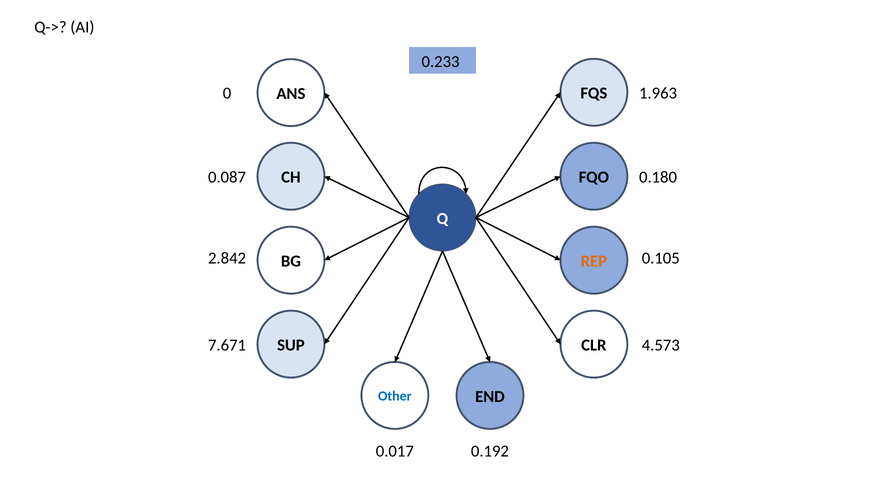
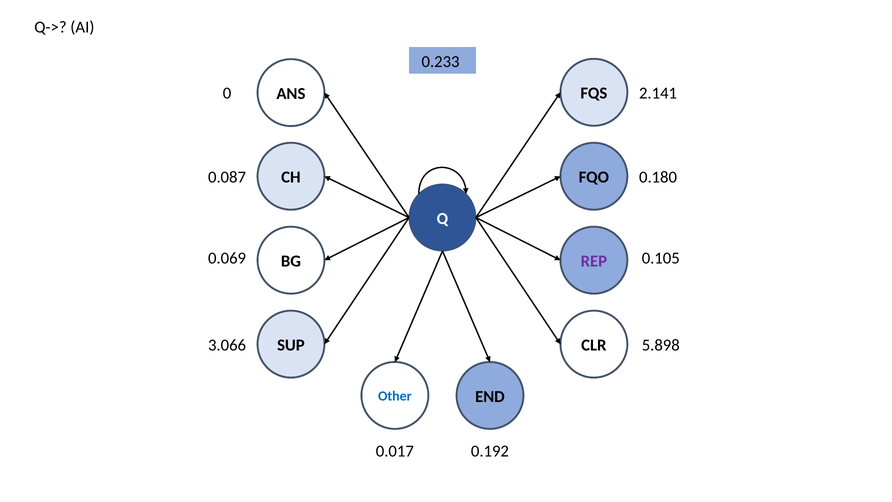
1.963: 1.963 -> 2.141 (658, 93)
2.842: 2.842 -> 0.069 (227, 258)
REP colour: orange -> purple (594, 261)
7.671: 7.671 -> 3.066 (227, 345)
4.573: 4.573 -> 5.898 (661, 345)
